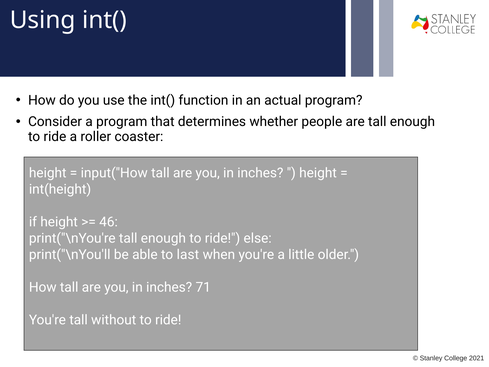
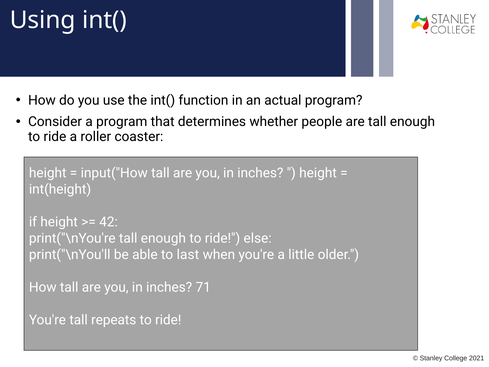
46: 46 -> 42 (108, 222)
without: without -> repeats (114, 320)
